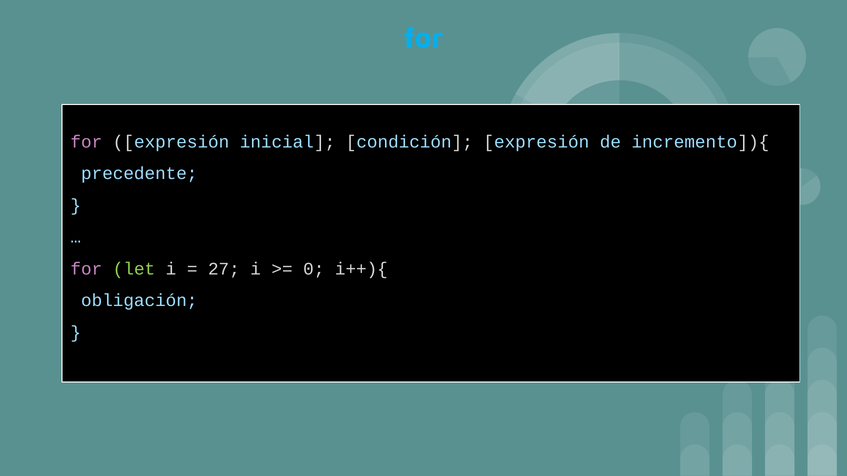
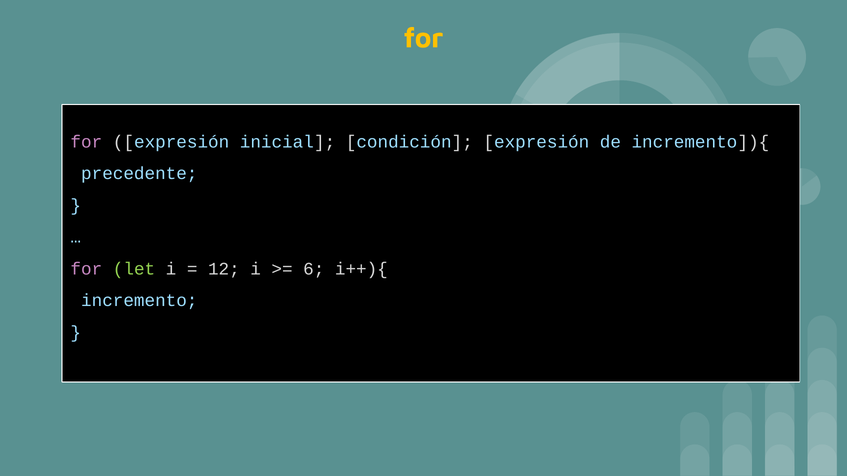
for colour: light blue -> yellow (424, 38)
27: 27 -> 12 (224, 269)
0: 0 -> 6 (314, 269)
obligación: obligación -> incremento (139, 301)
